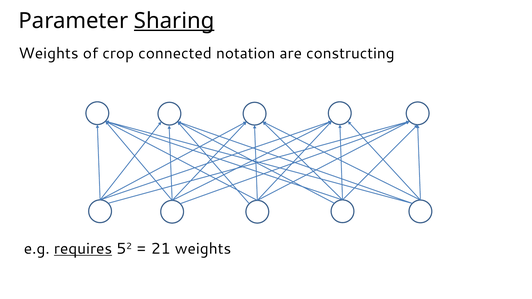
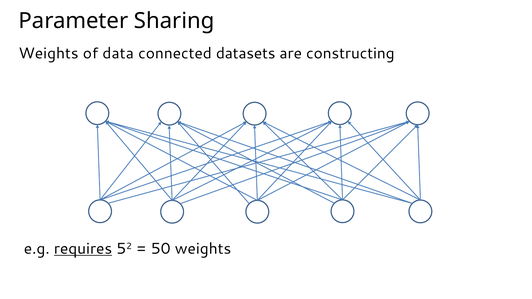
Sharing underline: present -> none (174, 21)
crop: crop -> data (118, 54)
notation: notation -> datasets (246, 54)
21: 21 -> 50 (161, 249)
